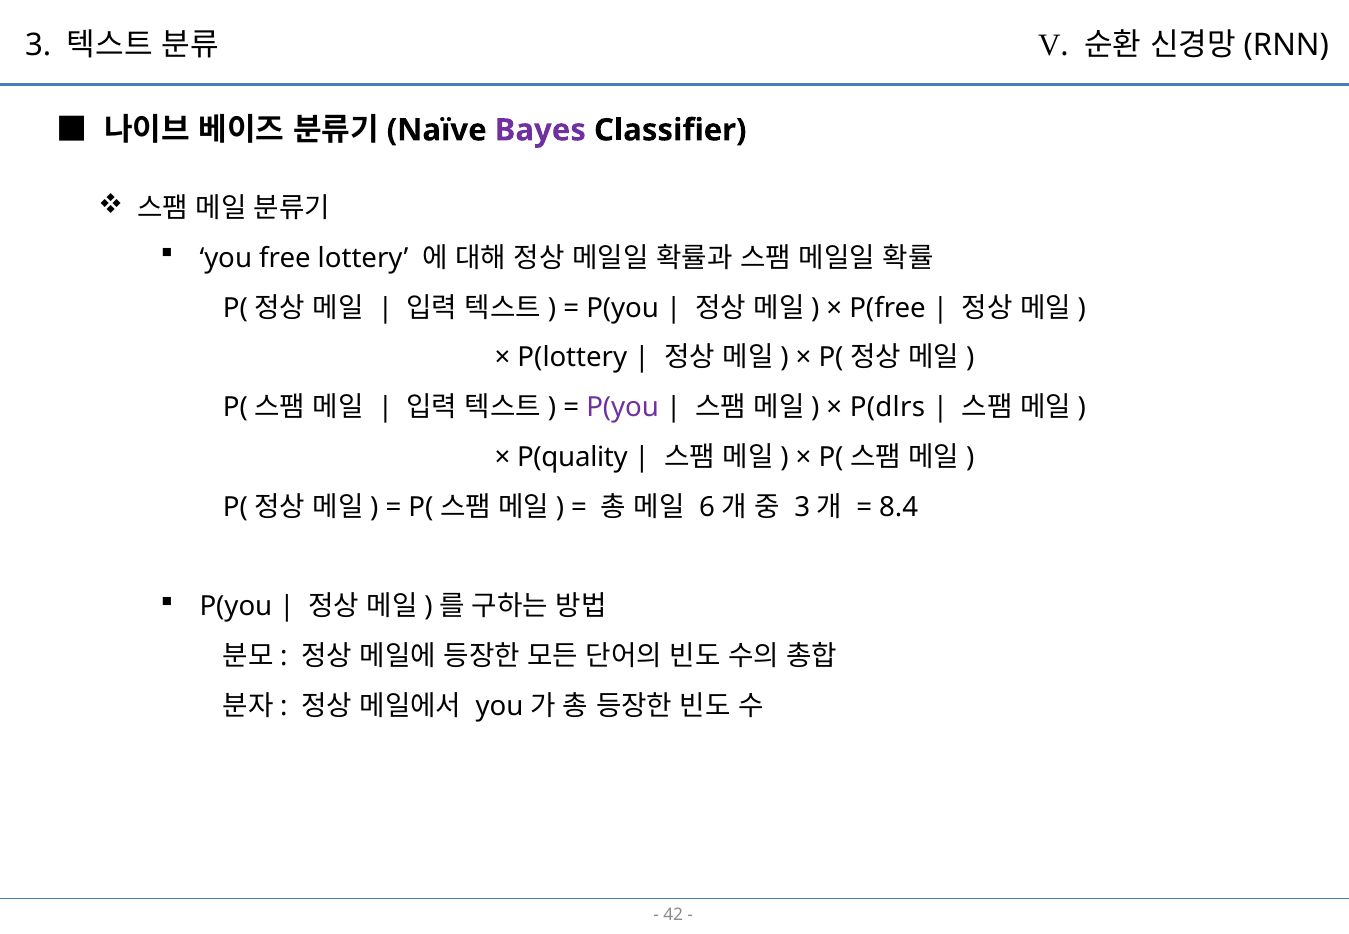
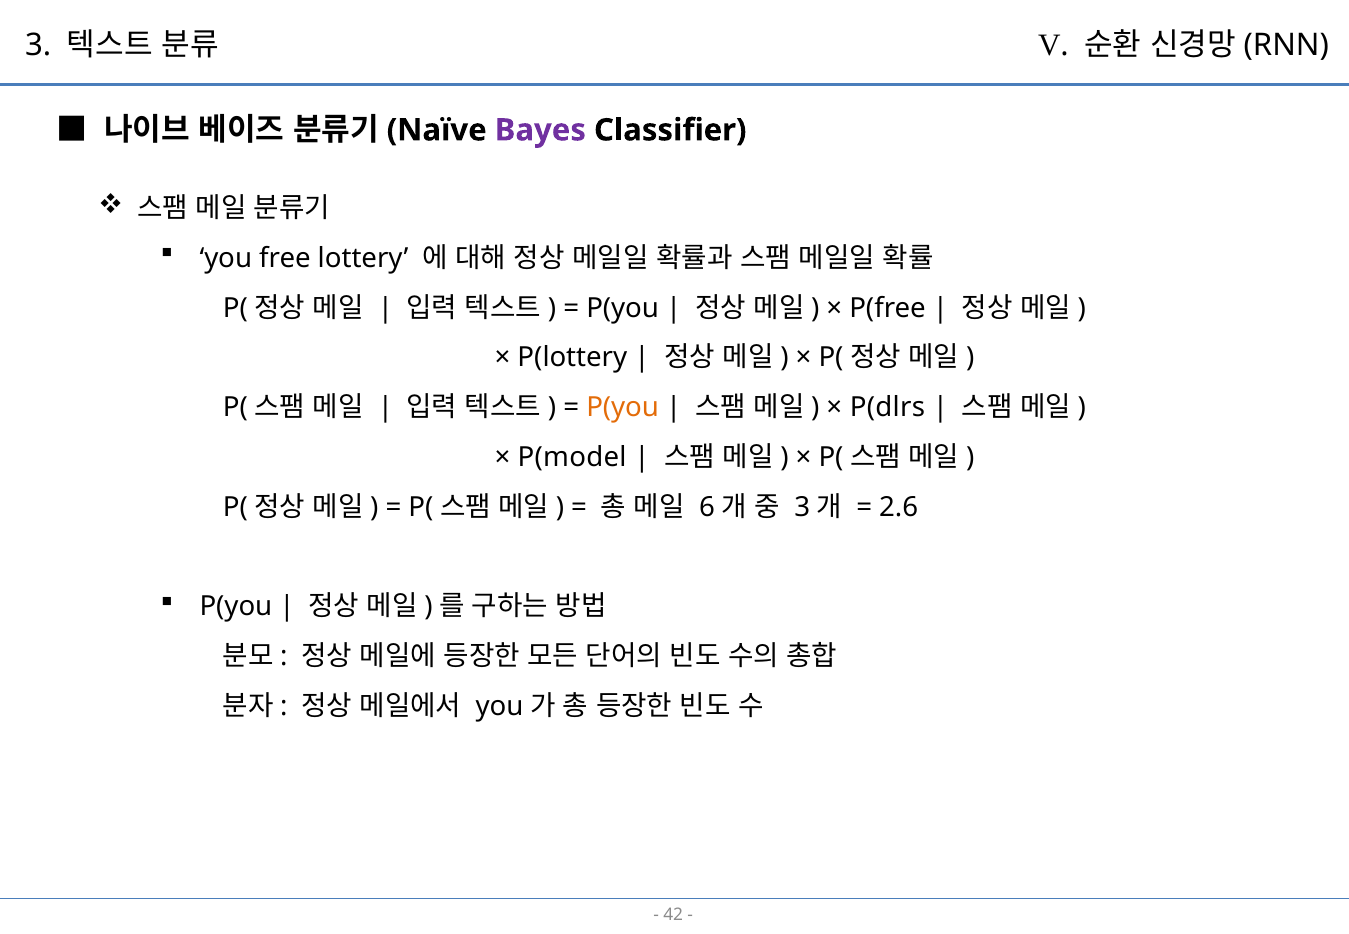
P(you colour: purple -> orange (623, 407)
P(quality: P(quality -> P(model (572, 457)
8.4: 8.4 -> 2.6 (899, 507)
